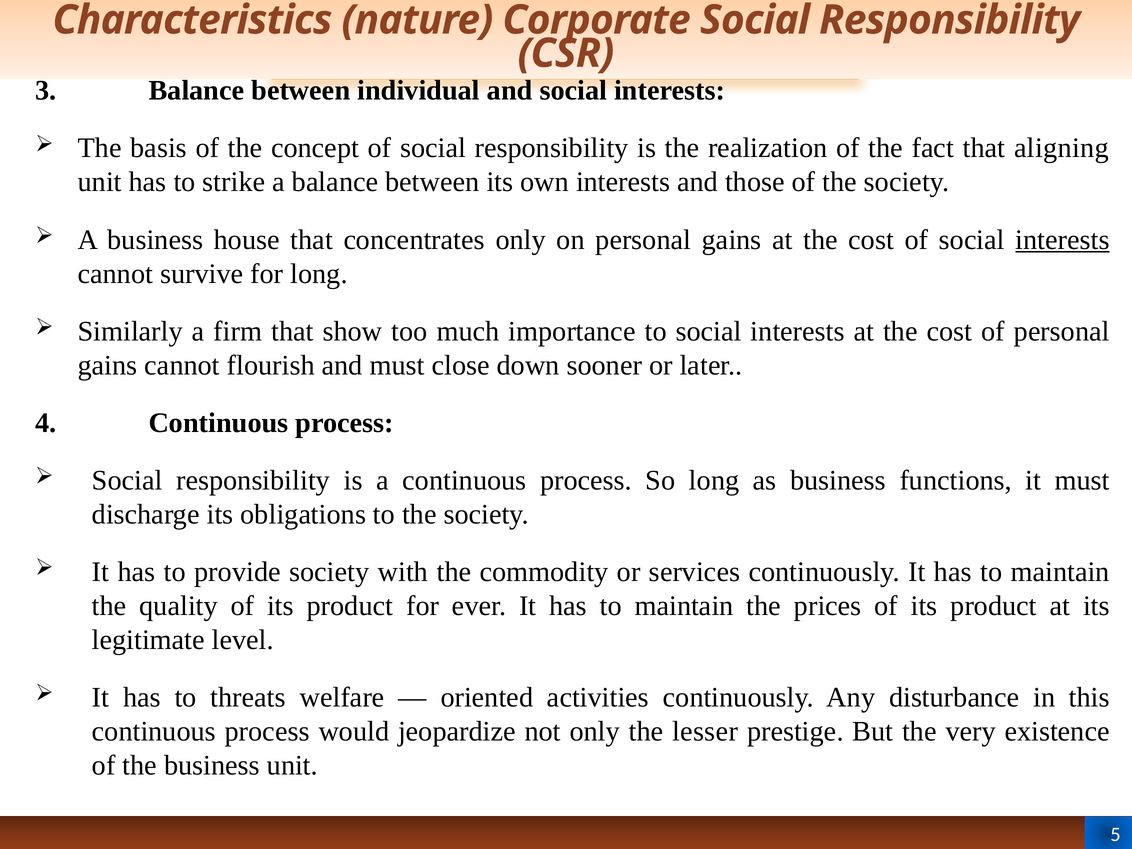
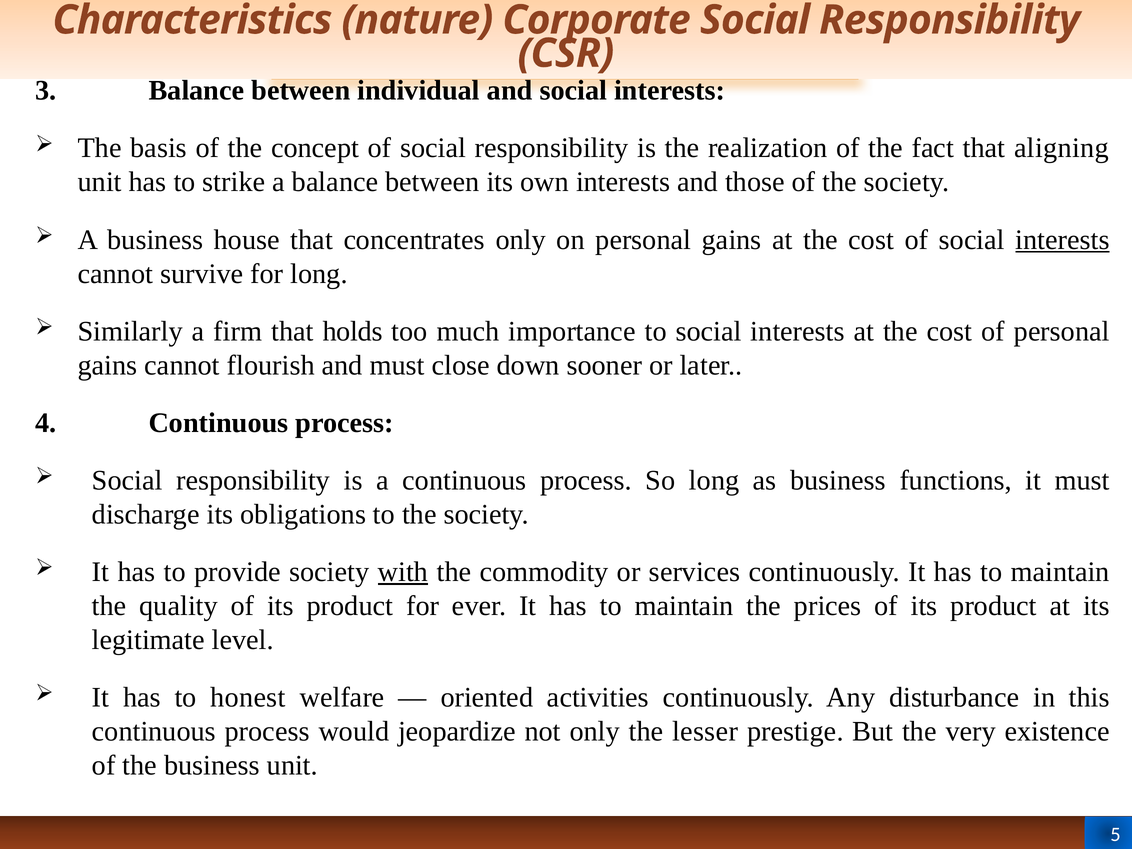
show: show -> holds (353, 331)
with underline: none -> present (403, 572)
threats: threats -> honest (248, 697)
